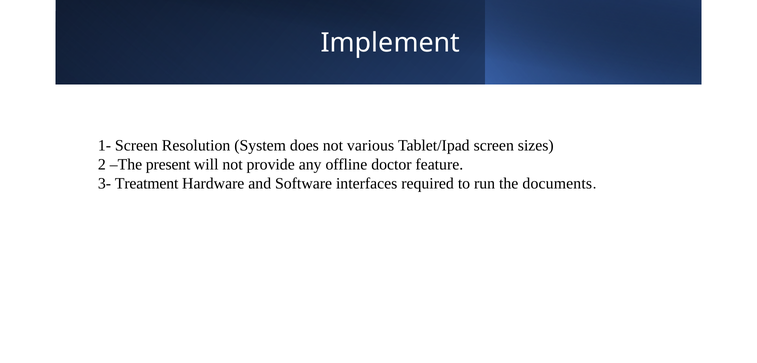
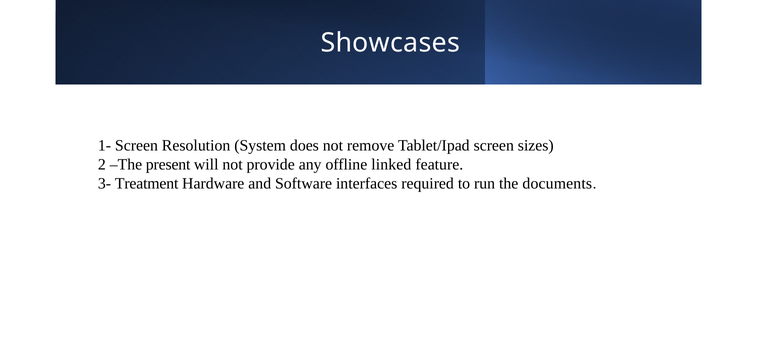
Implement: Implement -> Showcases (390, 43)
various: various -> remove (371, 146)
doctor: doctor -> linked (391, 164)
